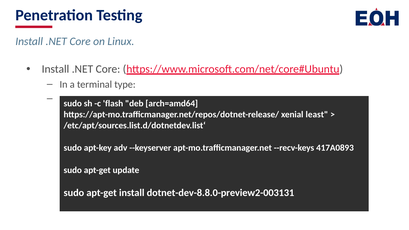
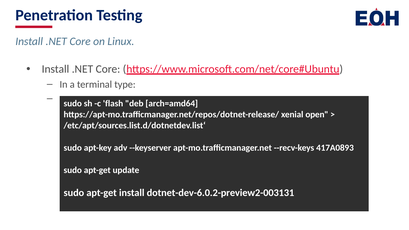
least: least -> open (317, 115)
dotnet-dev-8.8.0-preview2-003131: dotnet-dev-8.8.0-preview2-003131 -> dotnet-dev-6.0.2-preview2-003131 (221, 193)
